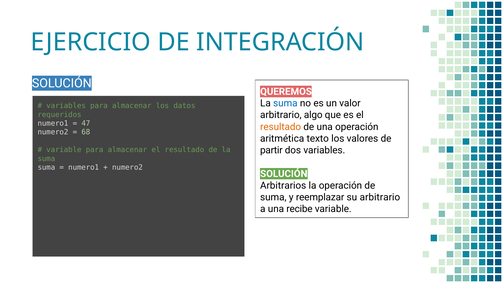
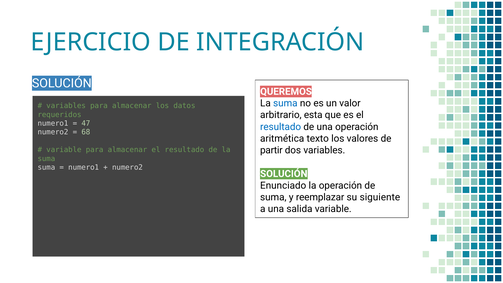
algo: algo -> esta (313, 115)
resultado colour: orange -> blue (281, 127)
Arbitrarios: Arbitrarios -> Enunciado (283, 185)
su arbitrario: arbitrario -> siguiente (380, 197)
recibe: recibe -> salida (299, 209)
